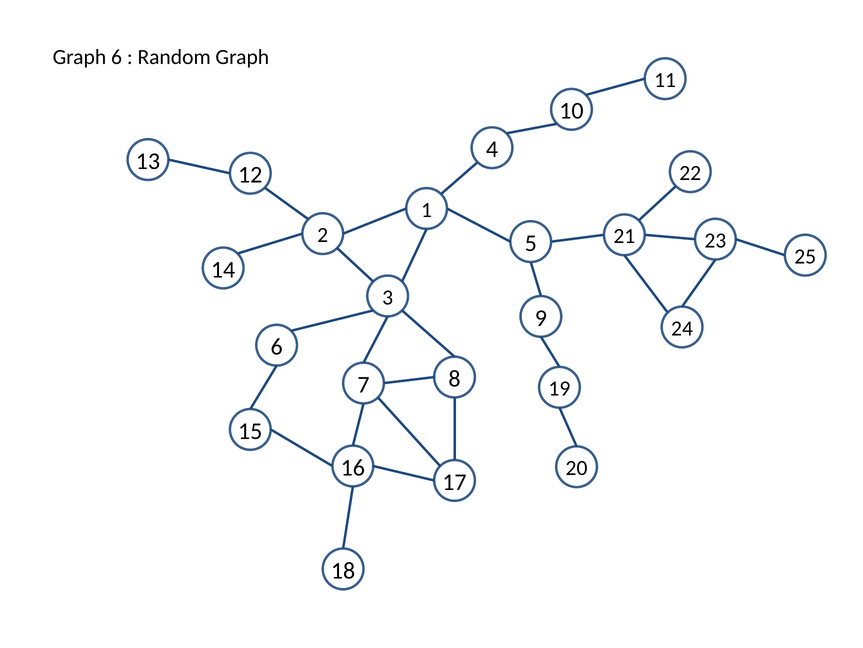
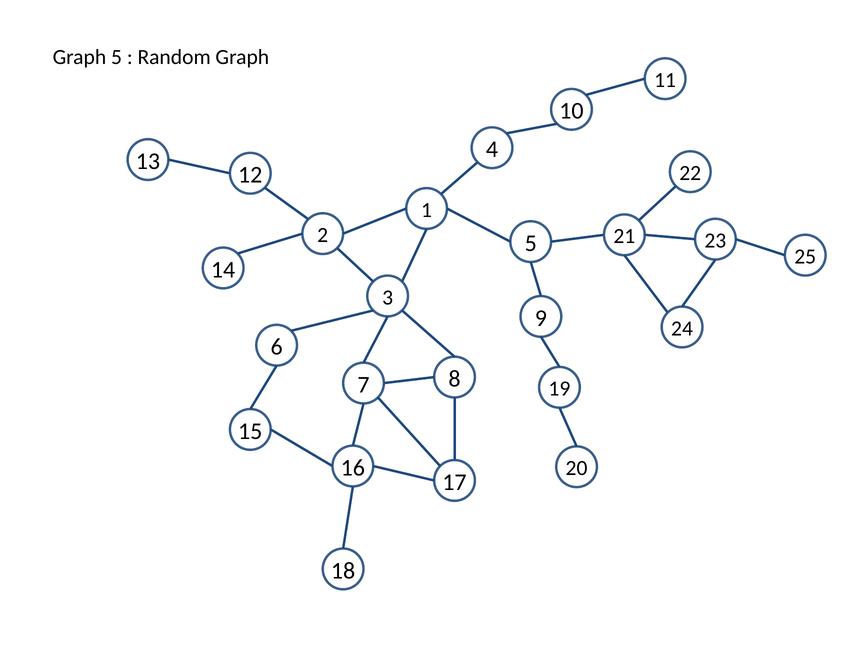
Graph 6: 6 -> 5 (117, 57)
